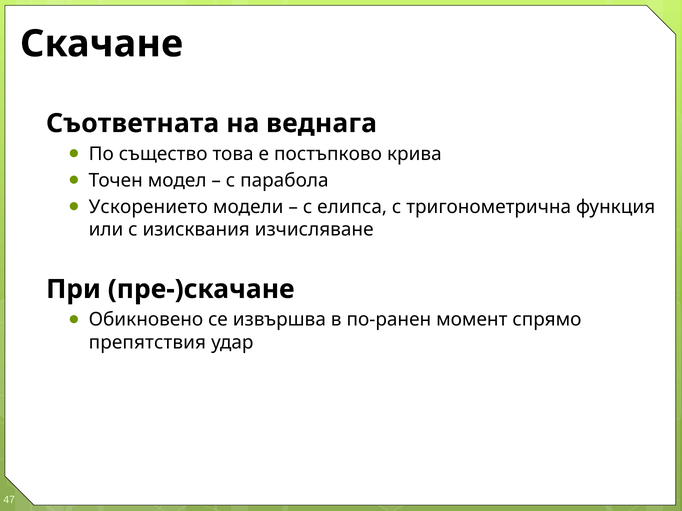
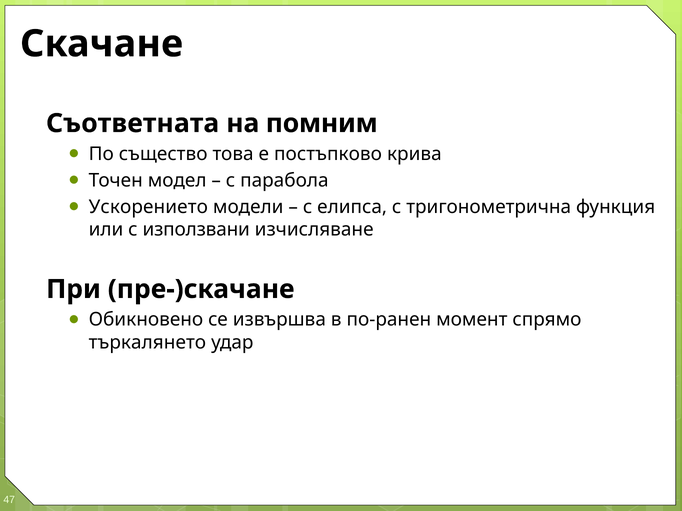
веднага: веднага -> помним (322, 123)
изисквания: изисквания -> използвани (196, 230)
препятствия: препятствия -> търкалянето (147, 343)
